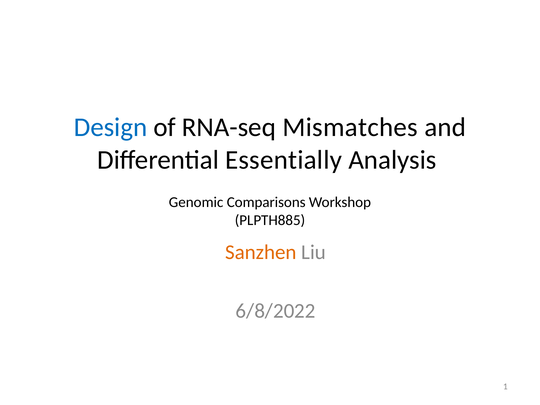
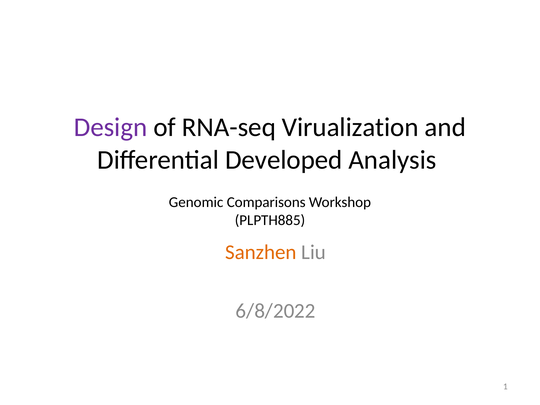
Design colour: blue -> purple (111, 127)
Mismatches: Mismatches -> Virualization (350, 127)
Essentially: Essentially -> Developed (284, 160)
